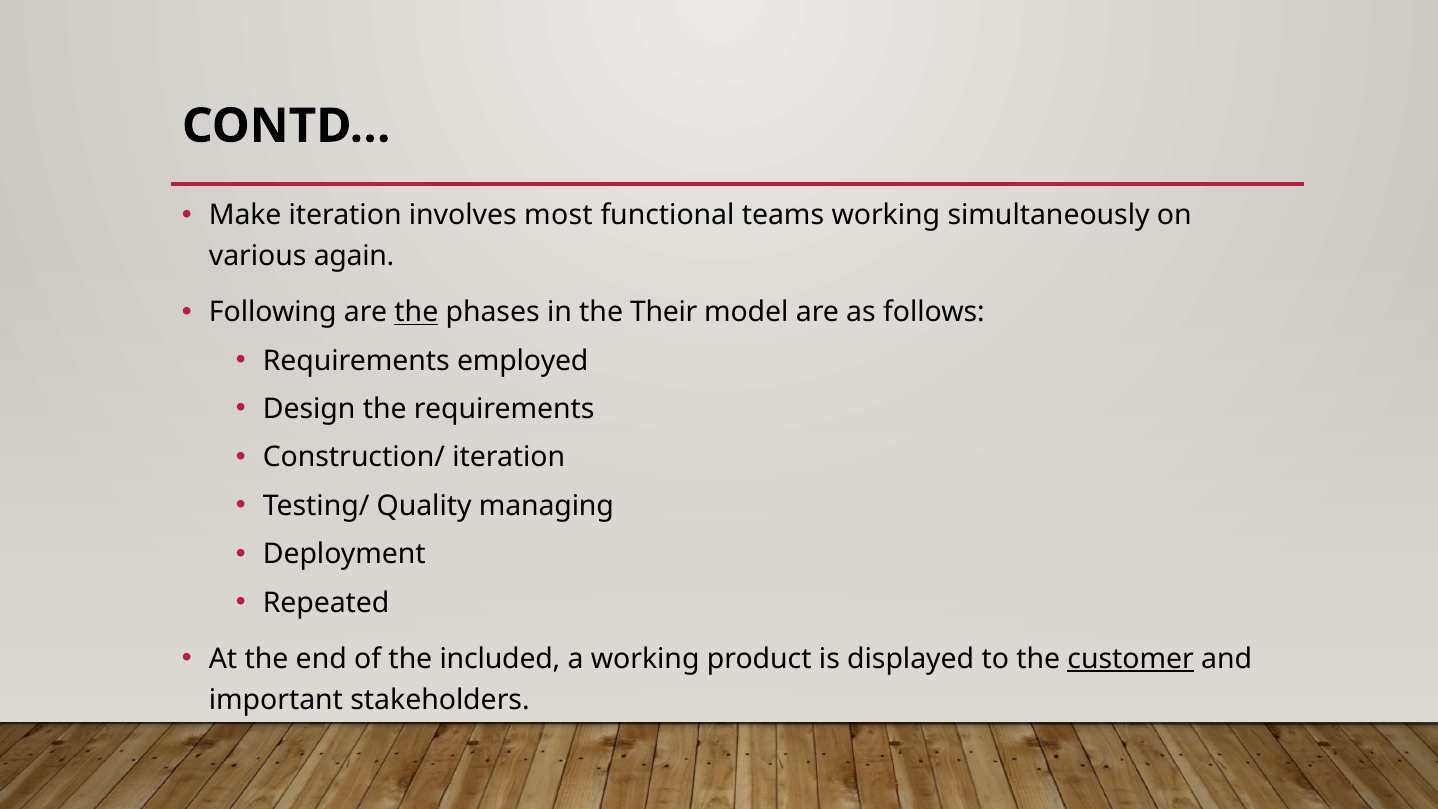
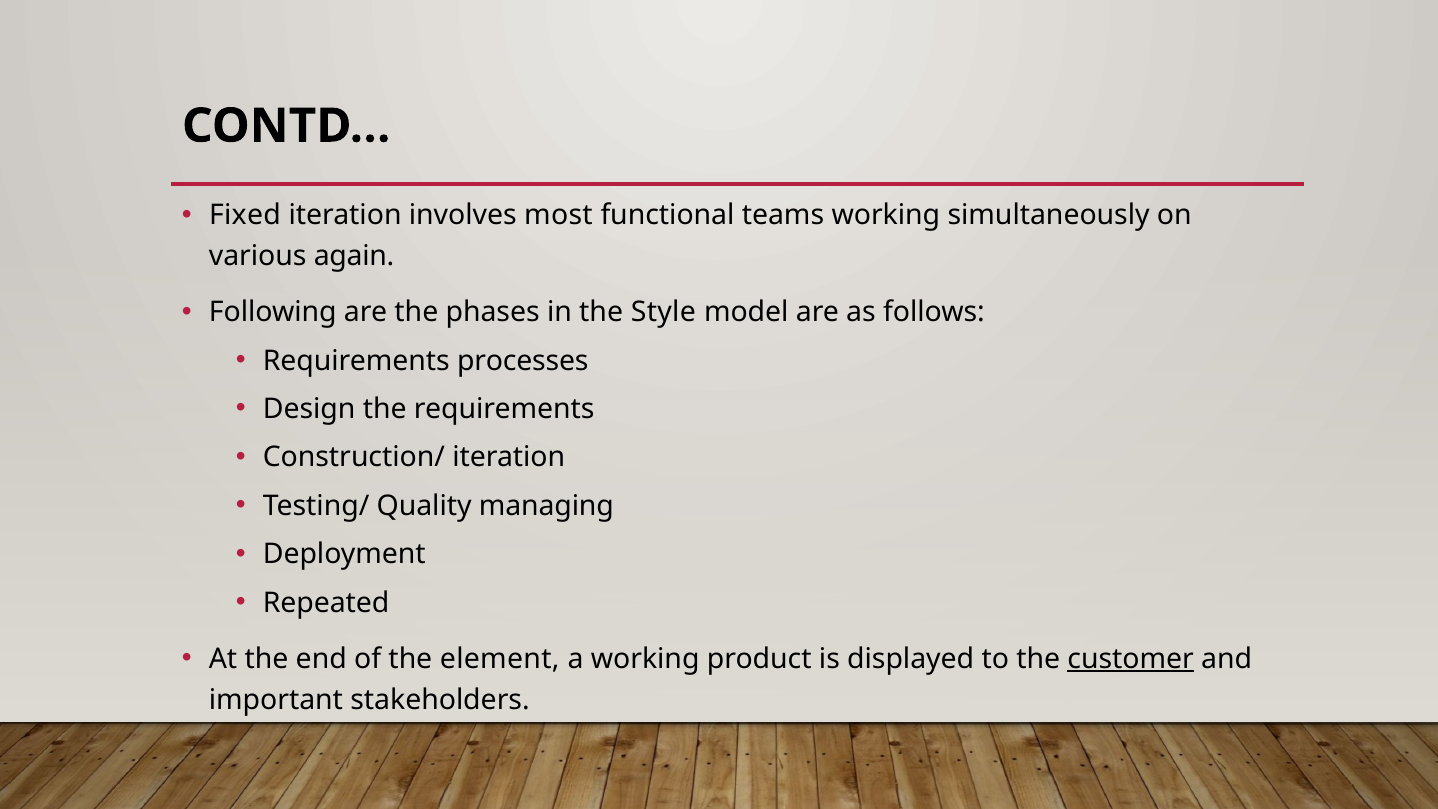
Make: Make -> Fixed (245, 215)
the underline: present -> none (416, 312)
Their: Their -> Style (663, 312)
employed: employed -> processes (523, 361)
included: included -> element (500, 659)
